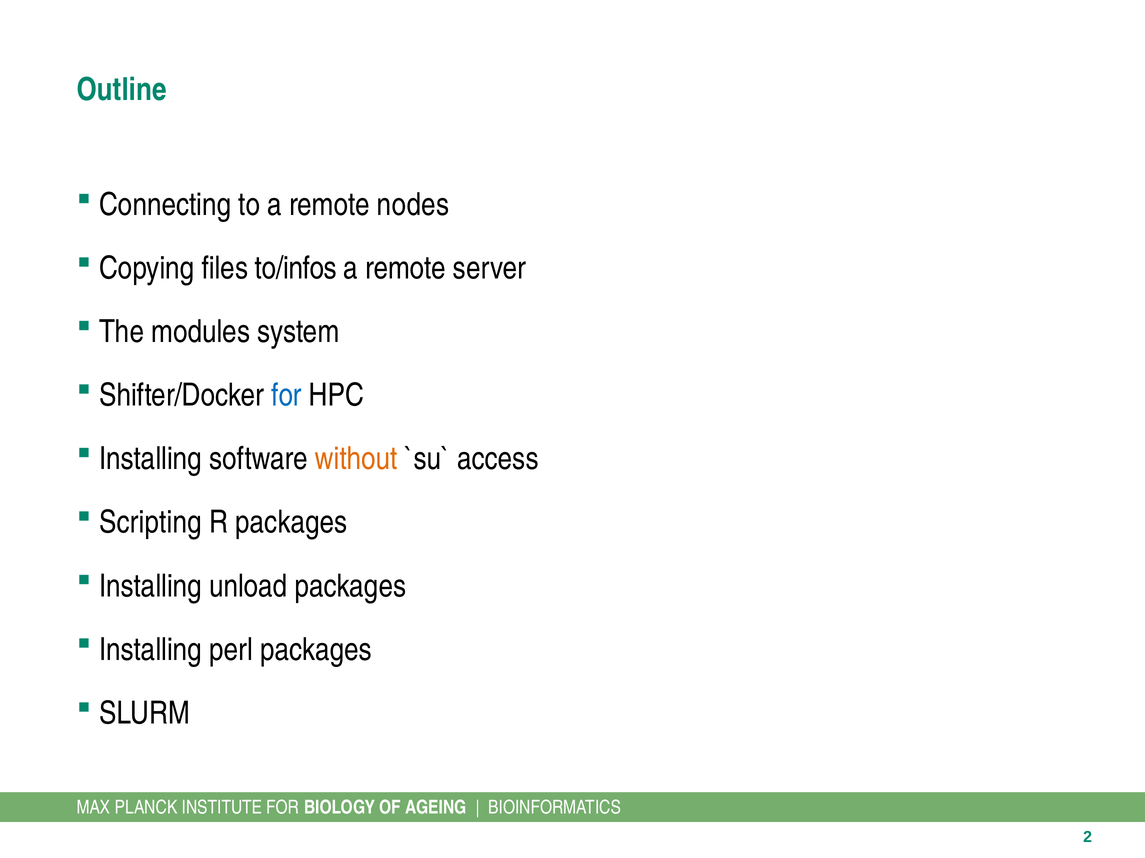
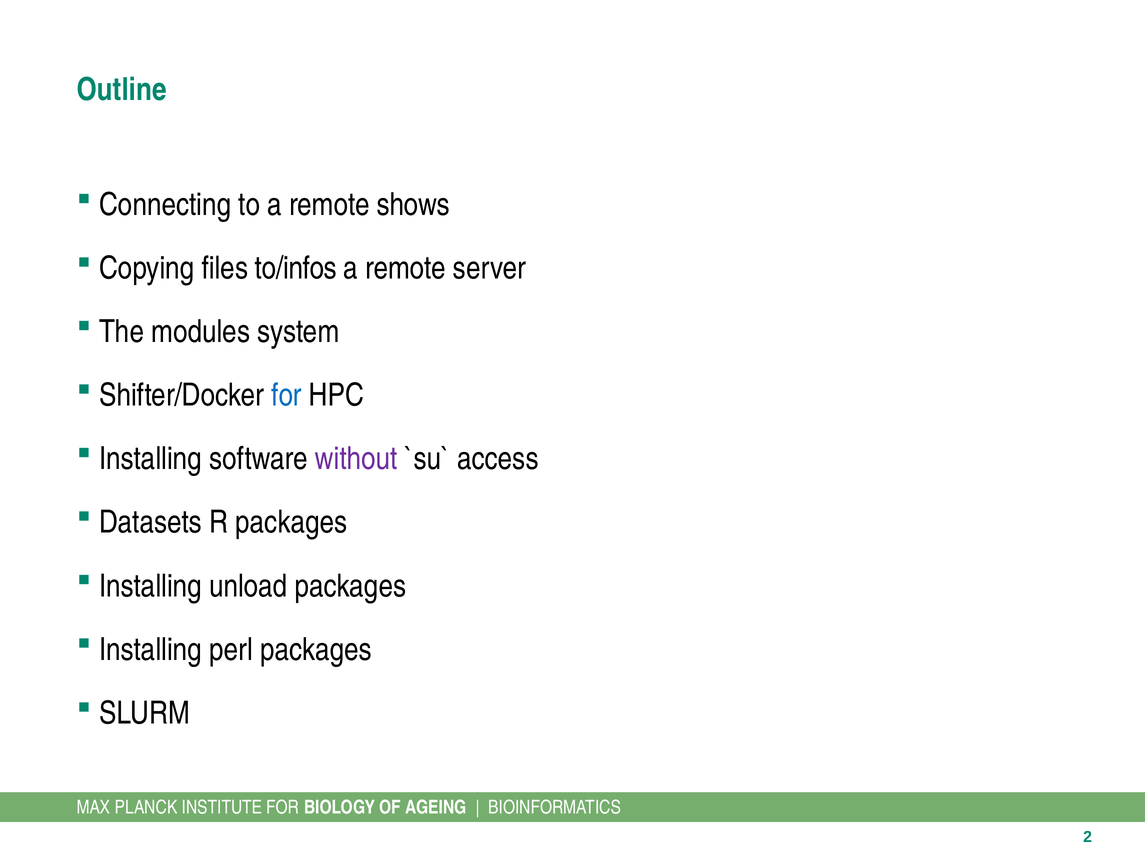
nodes: nodes -> shows (413, 205)
without colour: orange -> purple (356, 459)
Scripting: Scripting -> Datasets (151, 523)
